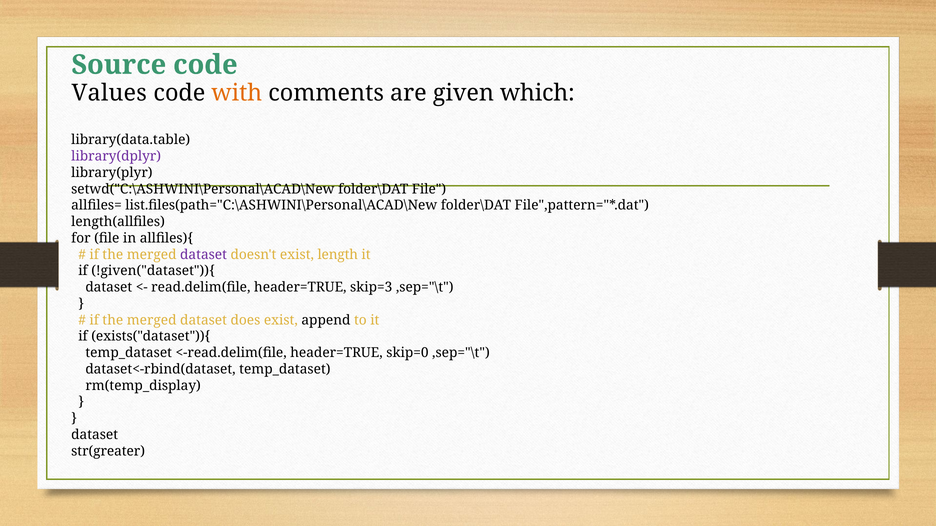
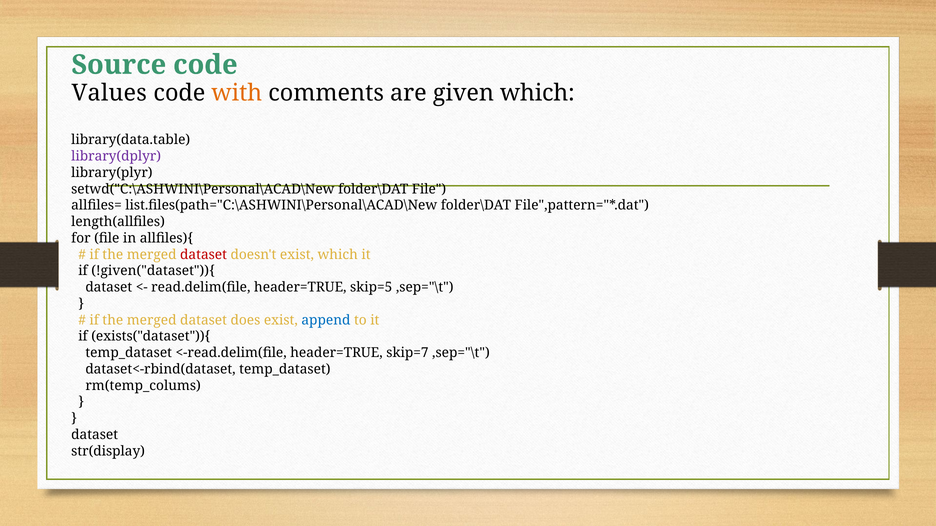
dataset colour: purple -> red (204, 255)
exist length: length -> which (338, 255)
skip=3: skip=3 -> skip=5 (371, 288)
append colour: black -> blue (326, 320)
skip=0: skip=0 -> skip=7 (407, 353)
rm(temp_display: rm(temp_display -> rm(temp_colums (143, 386)
str(greater: str(greater -> str(display (108, 451)
